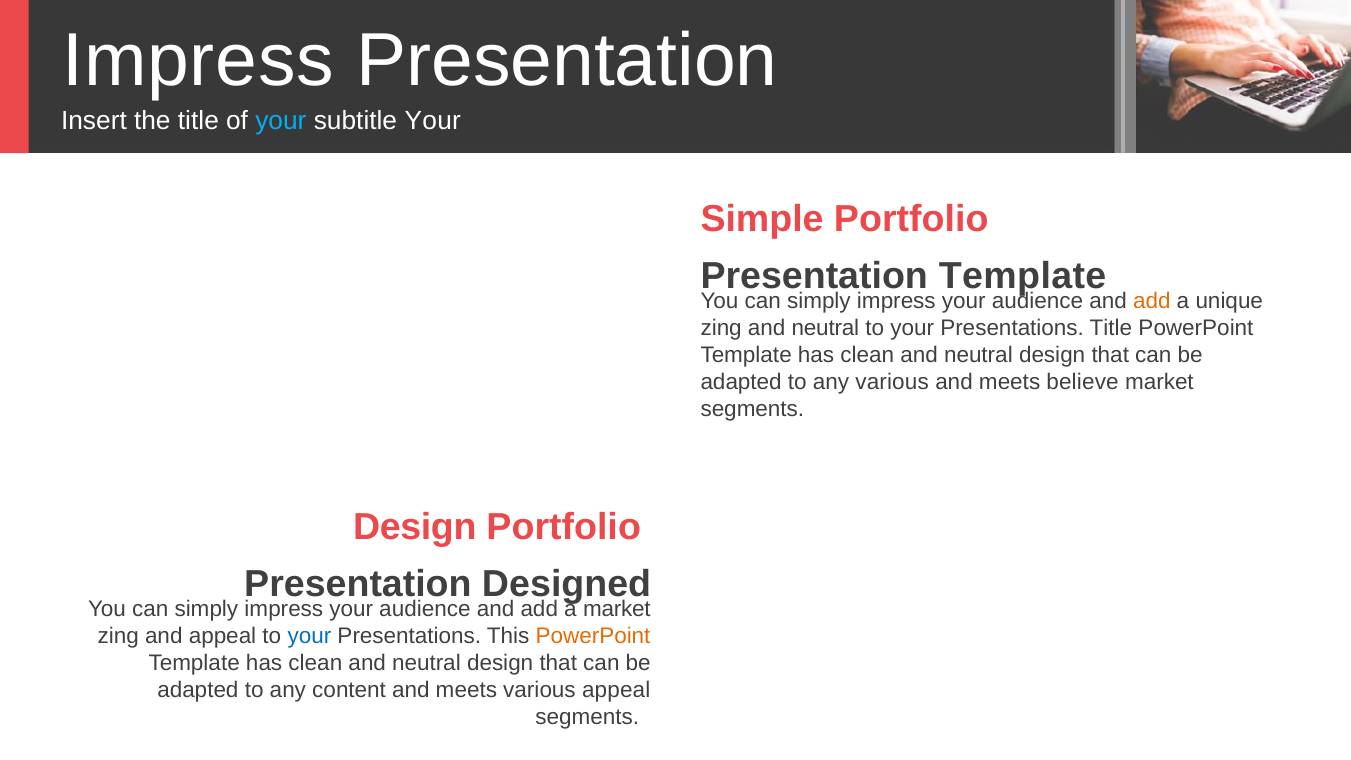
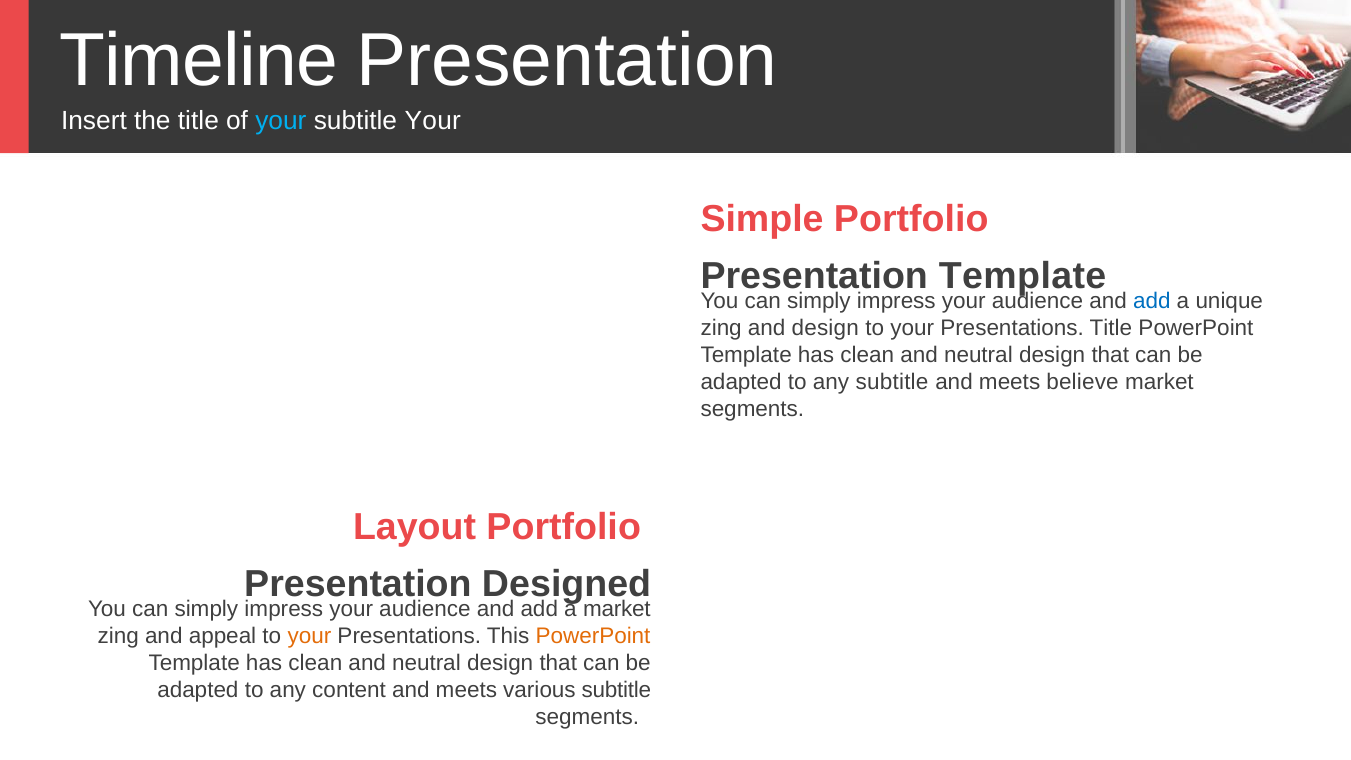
Impress: Impress -> Timeline (199, 60)
add colour: orange -> blue (1152, 301)
zing and neutral: neutral -> design (825, 328)
any various: various -> subtitle (892, 382)
Design: Design -> Layout (415, 527)
your colour: blue -> orange (309, 636)
various appeal: appeal -> subtitle (616, 690)
